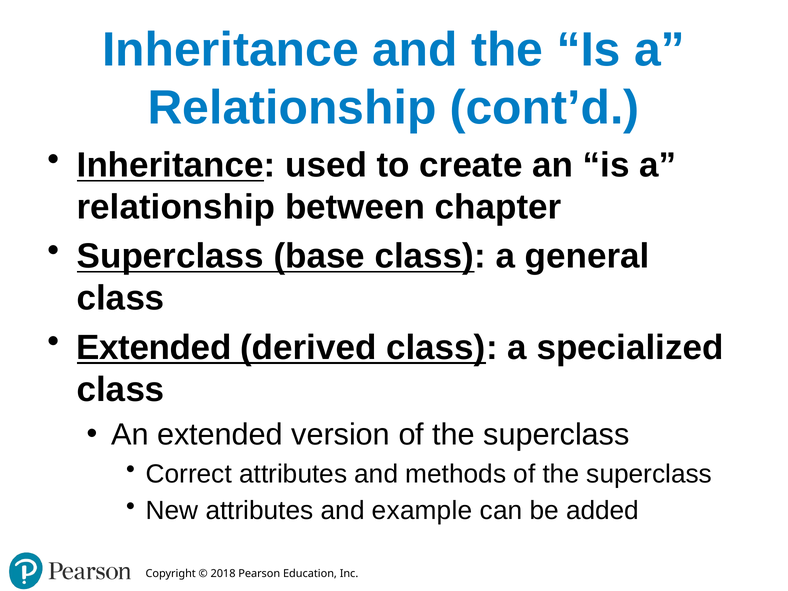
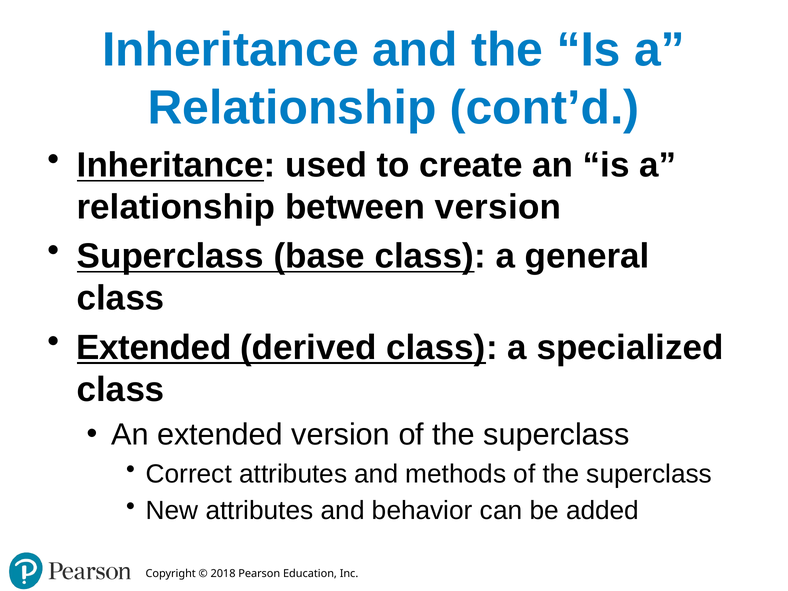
between chapter: chapter -> version (498, 207)
example: example -> behavior (422, 511)
